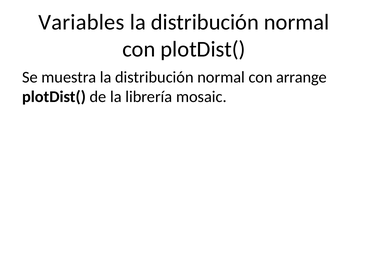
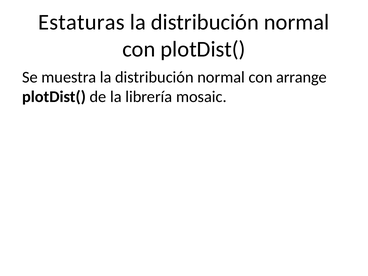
Variables: Variables -> Estaturas (81, 22)
